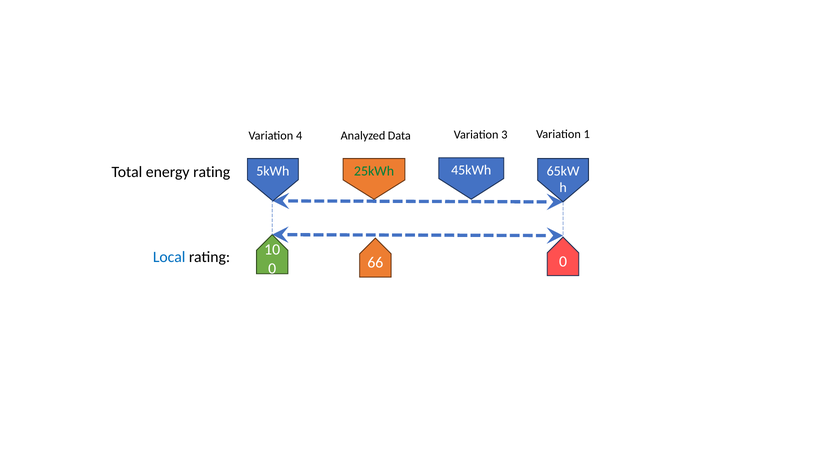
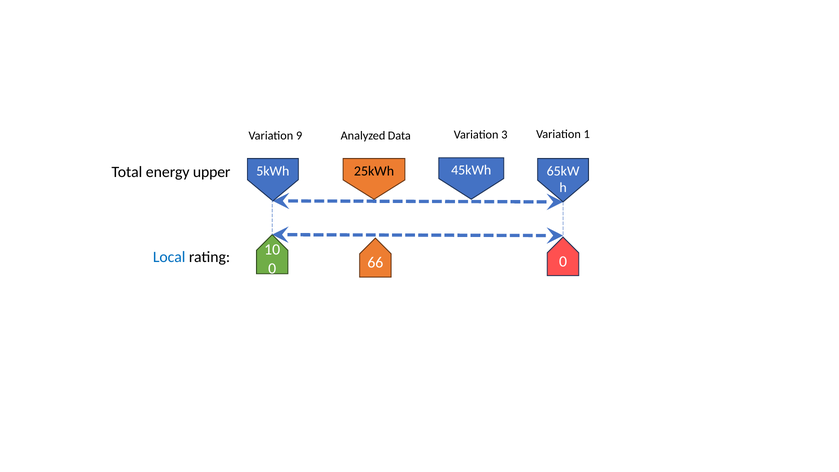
4: 4 -> 9 (299, 136)
25kWh colour: green -> black (374, 171)
energy rating: rating -> upper (212, 172)
